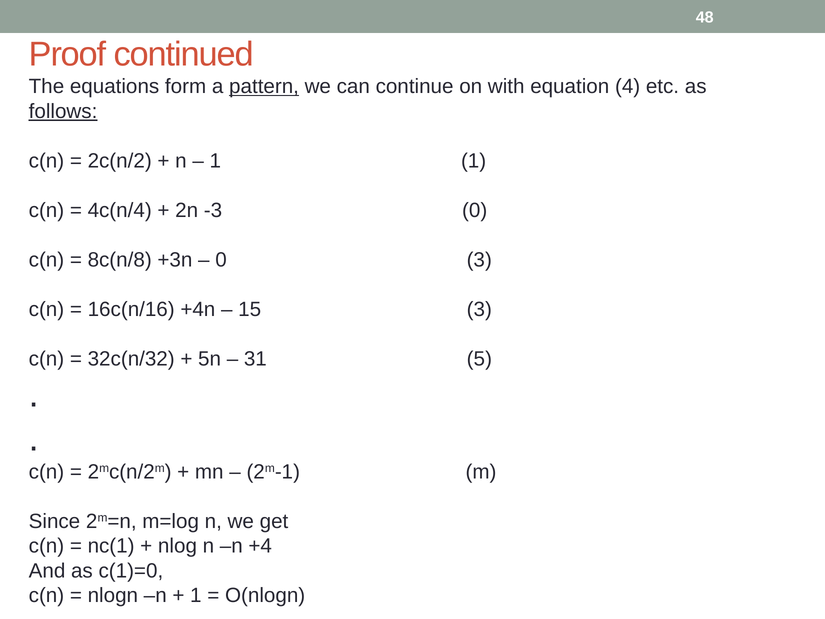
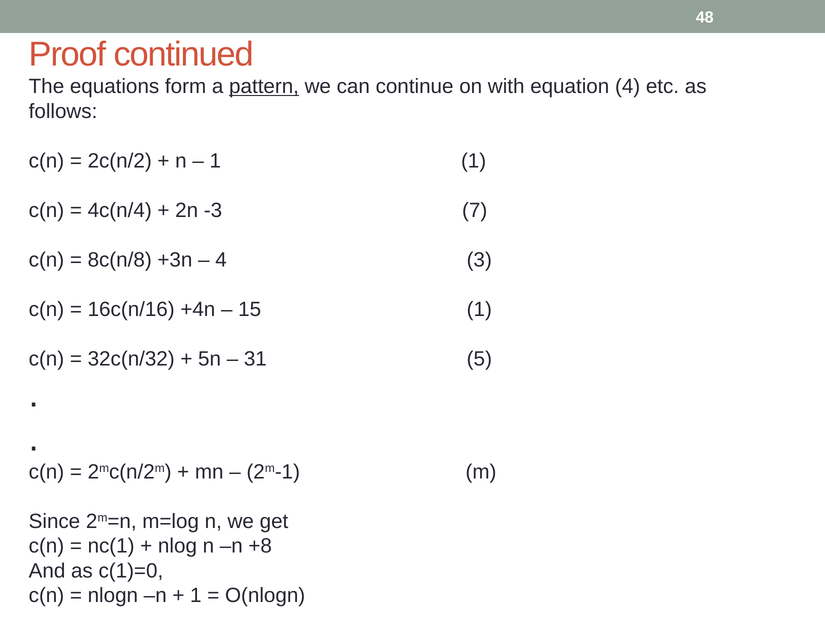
follows underline: present -> none (63, 111)
-3 0: 0 -> 7 (475, 210)
0: 0 -> 4 (221, 260)
15 3: 3 -> 1 (479, 309)
+4: +4 -> +8 (260, 546)
